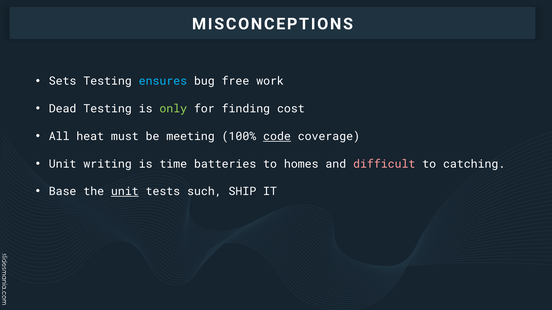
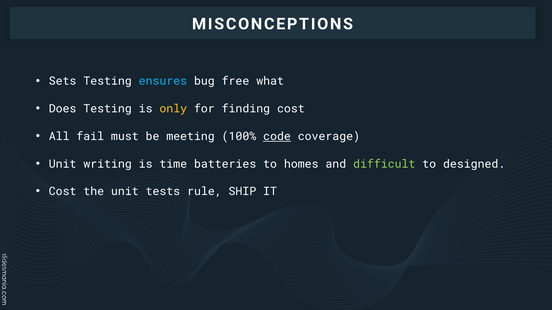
work: work -> what (270, 81)
Dead: Dead -> Does (63, 109)
only colour: light green -> yellow (173, 109)
heat: heat -> fail (90, 137)
difficult colour: pink -> light green (384, 164)
catching: catching -> designed (474, 164)
Base: Base -> Cost (63, 192)
unit underline: present -> none (125, 192)
such: such -> rule (204, 192)
